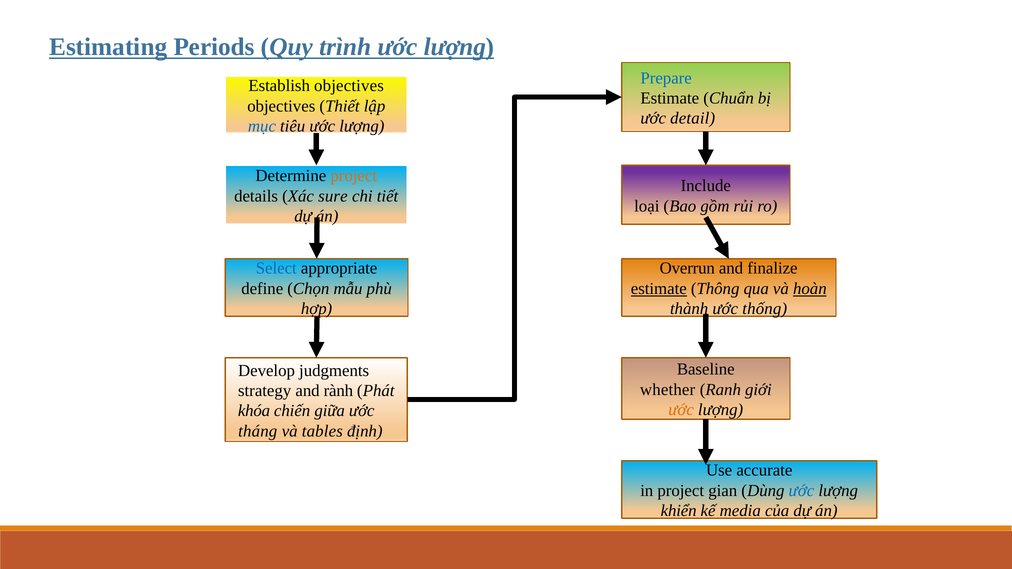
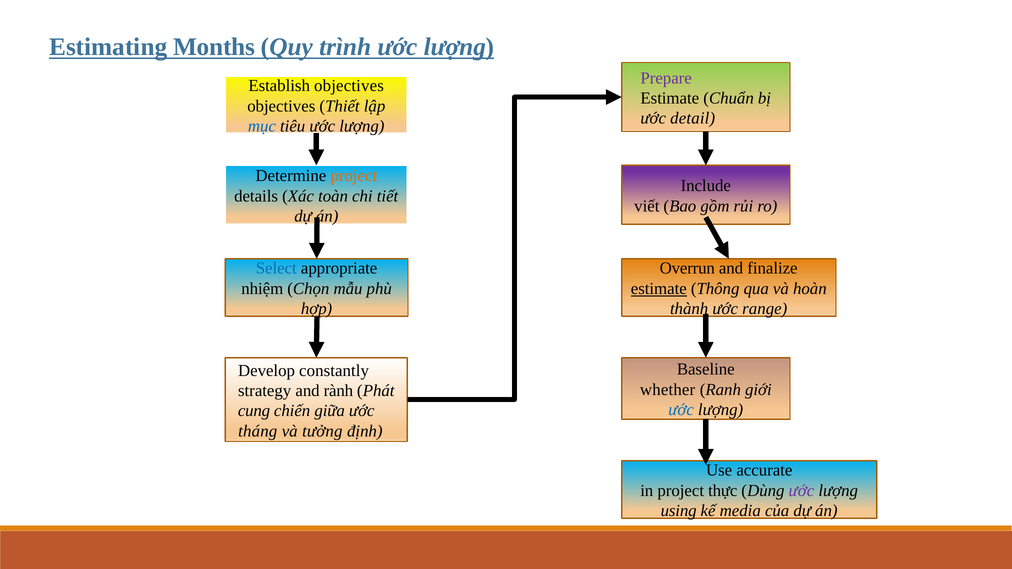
Periods: Periods -> Months (214, 47)
Prepare colour: blue -> purple (666, 78)
sure: sure -> toàn (333, 196)
loại: loại -> viết (647, 206)
define: define -> nhiệm (262, 289)
hoàn underline: present -> none (810, 289)
thống: thống -> range (765, 309)
judgments: judgments -> constantly (334, 371)
ước colour: orange -> blue (681, 410)
khóa: khóa -> cung (254, 411)
tables: tables -> tưởng (322, 431)
gian: gian -> thực (723, 491)
ước colour: blue -> purple (801, 491)
khiển: khiển -> using (679, 511)
